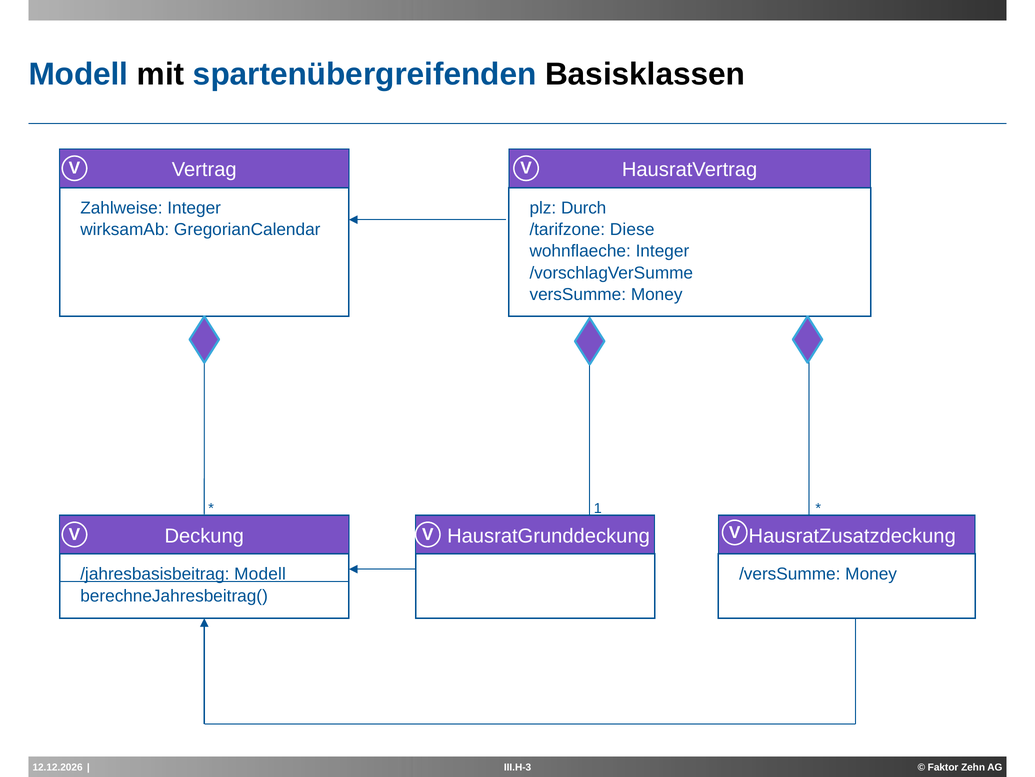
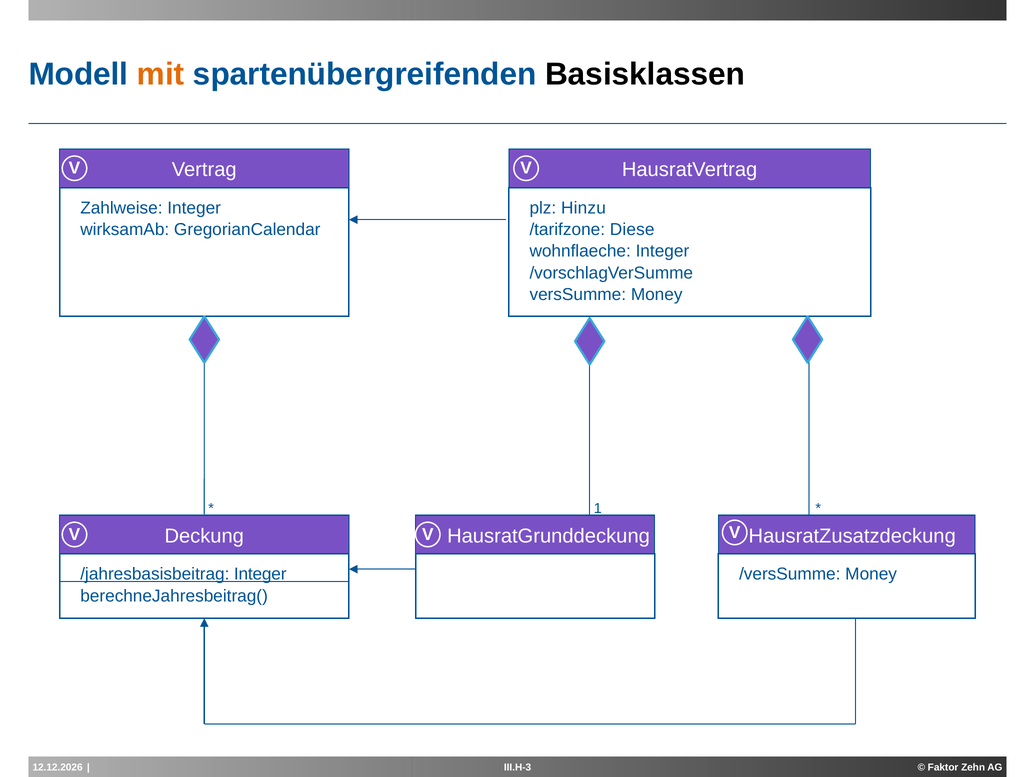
mit colour: black -> orange (161, 74)
Durch: Durch -> Hinzu (583, 208)
/jahresbasisbeitrag Modell: Modell -> Integer (260, 574)
